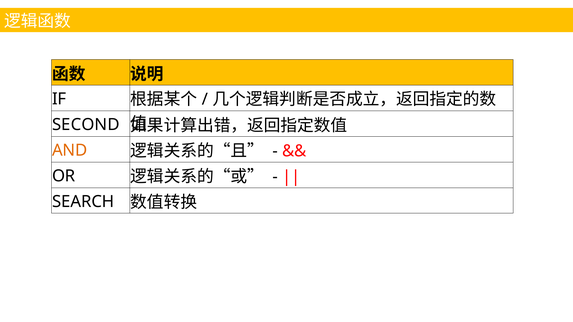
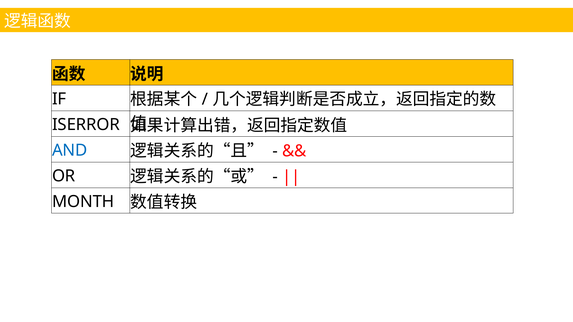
SECOND: SECOND -> ISERROR (86, 125)
AND colour: orange -> blue (70, 151)
SEARCH: SEARCH -> MONTH (83, 202)
